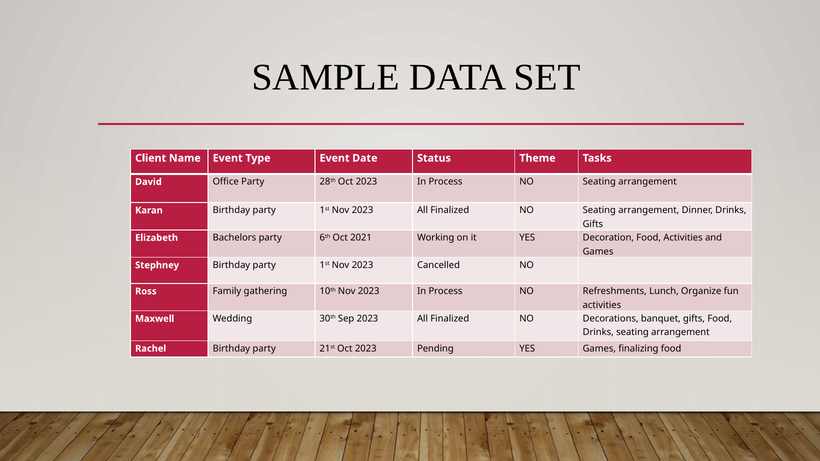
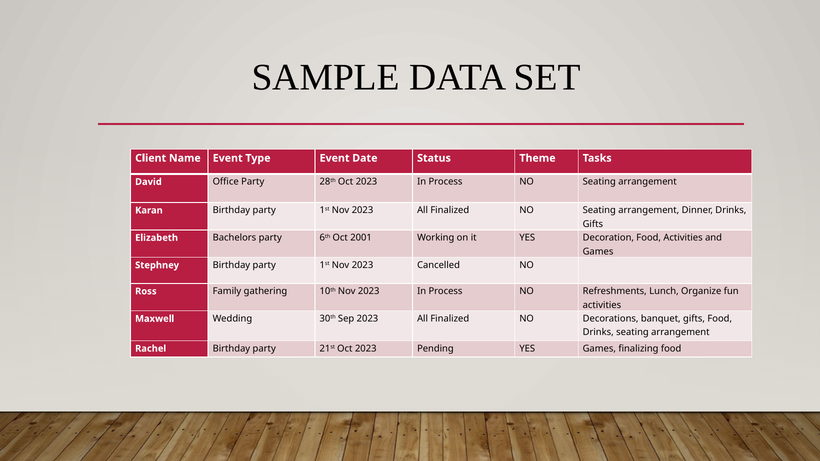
2021: 2021 -> 2001 (361, 238)
